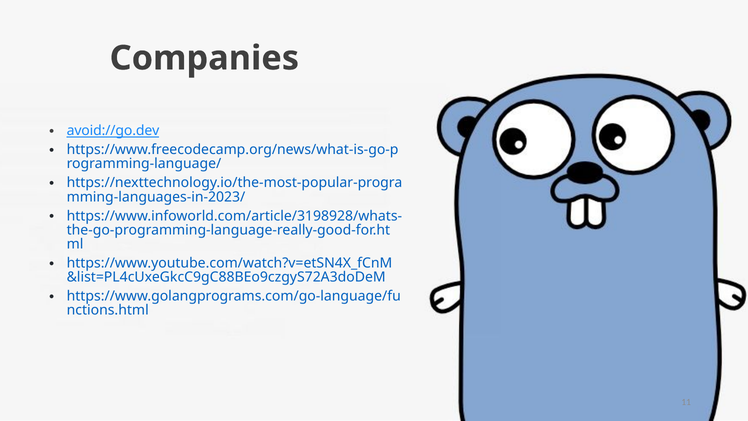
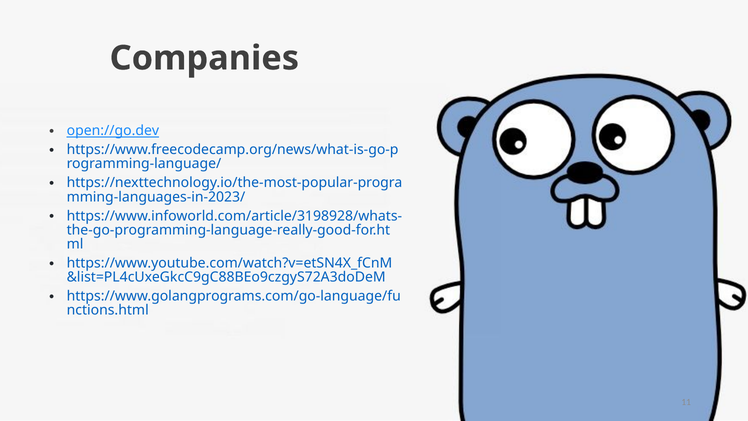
avoid://go.dev: avoid://go.dev -> open://go.dev (113, 131)
